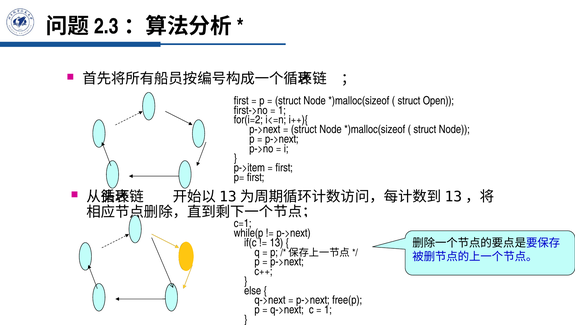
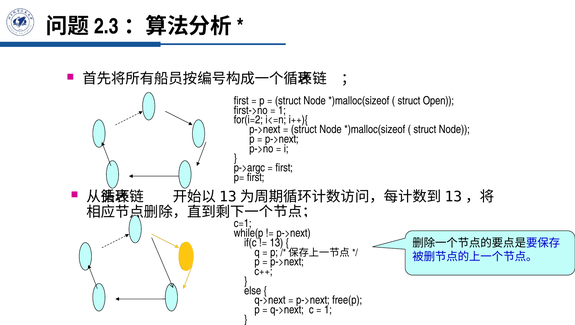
p->item: p->item -> p->argc (249, 167)
